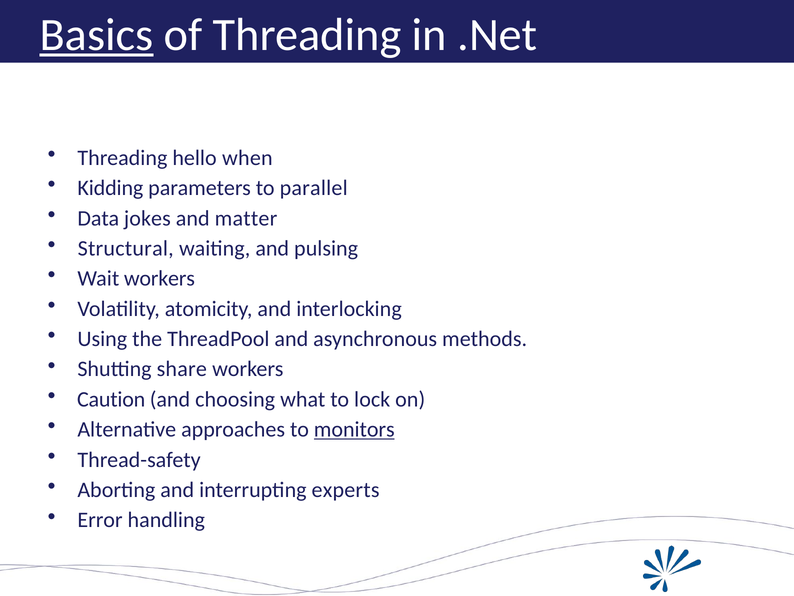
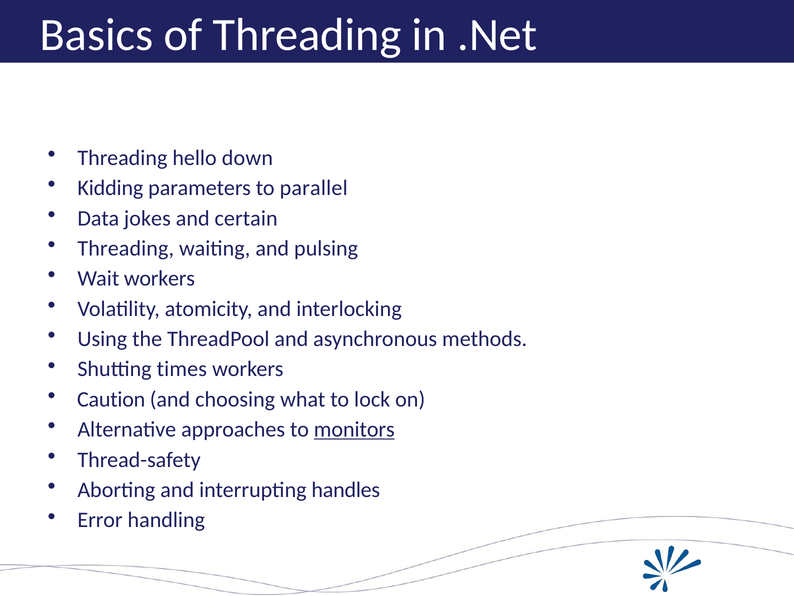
Basics underline: present -> none (97, 35)
when: when -> down (247, 158)
matter: matter -> certain (246, 218)
Structural: Structural -> Threading (126, 248)
share: share -> times (182, 369)
experts: experts -> handles (346, 490)
